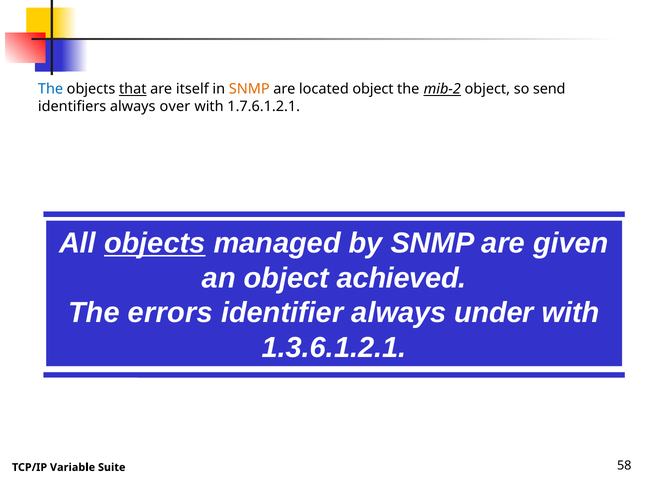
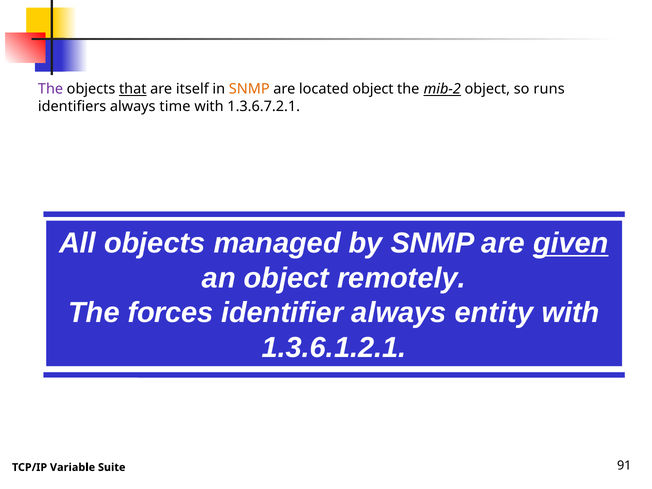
The colour: blue -> purple (51, 89)
send: send -> runs (549, 89)
over: over -> time (175, 106)
1.7.6.1.2.1: 1.7.6.1.2.1 -> 1.3.6.7.2.1 (264, 106)
objects underline: present -> none (155, 243)
given underline: none -> present (571, 243)
achieved: achieved -> remotely (402, 278)
errors: errors -> forces (170, 313)
under: under -> entity (494, 313)
58: 58 -> 91 (624, 466)
